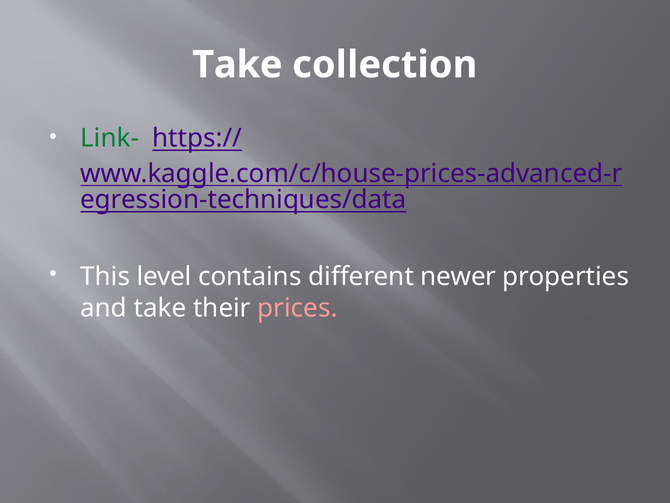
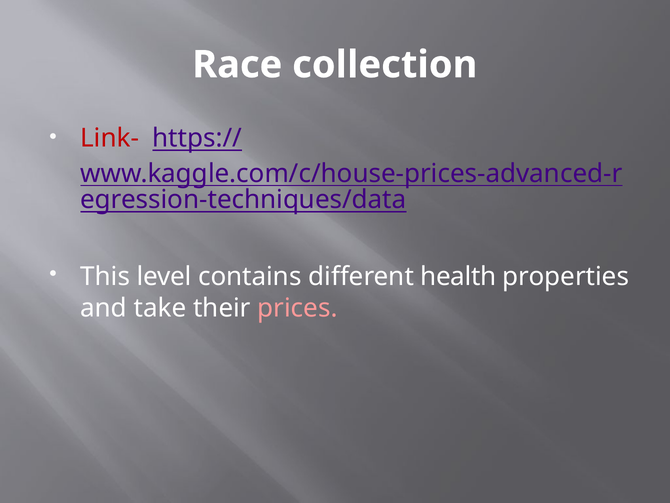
Take: Take -> Race (237, 65)
Link- colour: green -> red (110, 138)
newer: newer -> health (458, 277)
